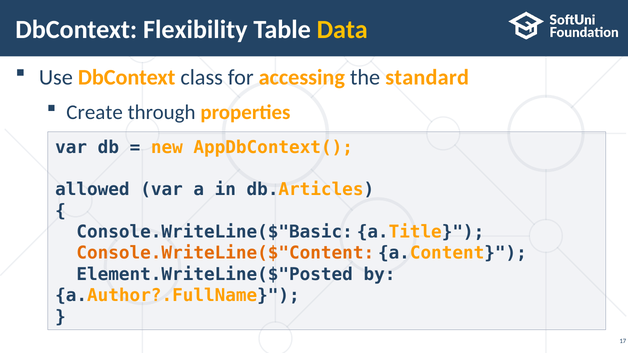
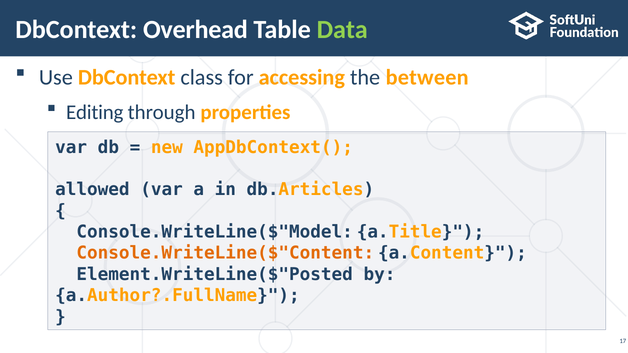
Flexibility: Flexibility -> Overhead (195, 30)
Data colour: yellow -> light green (342, 30)
standard: standard -> between (427, 77)
Create: Create -> Editing (95, 112)
Console.WriteLine($"Basic: Console.WriteLine($"Basic -> Console.WriteLine($"Model (215, 232)
